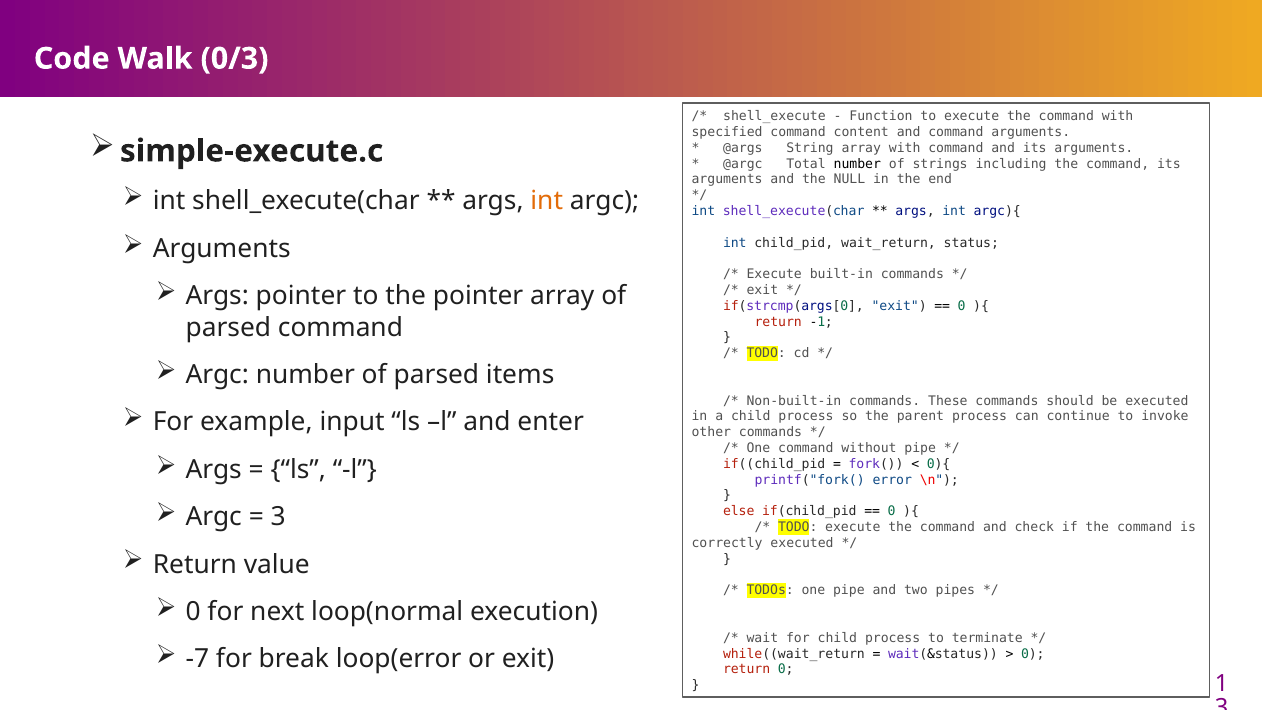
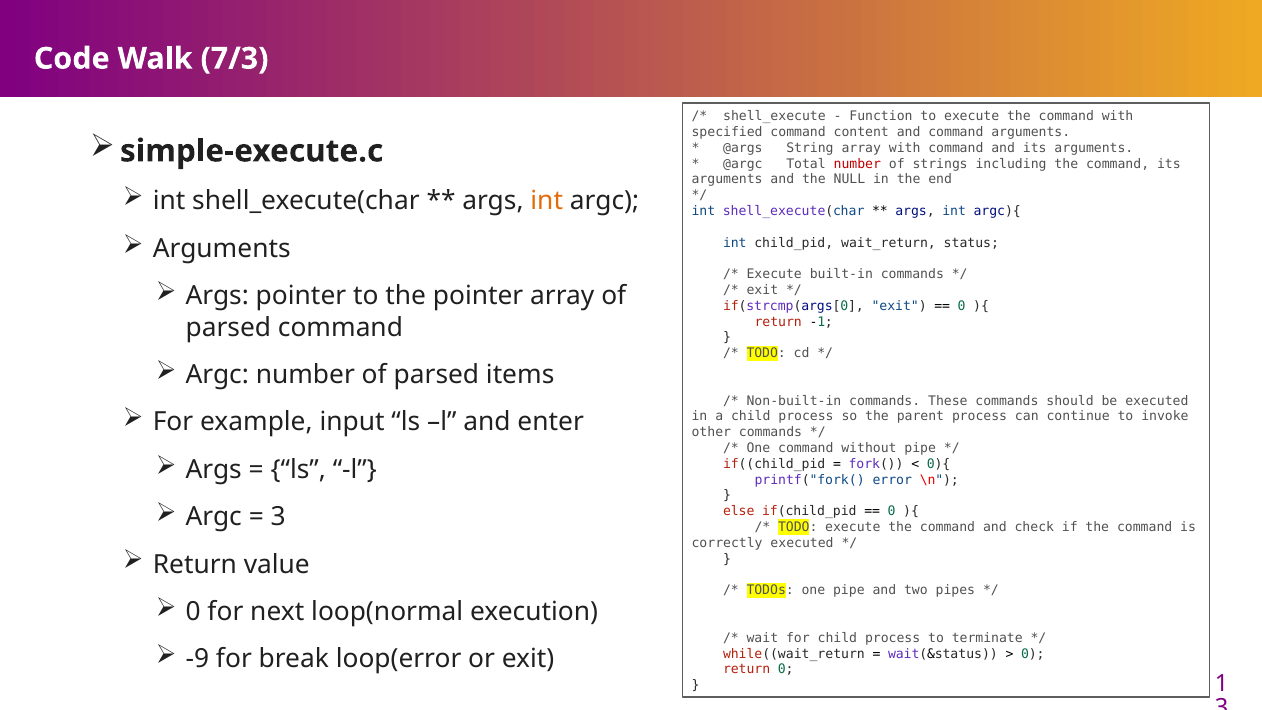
0/3: 0/3 -> 7/3 (235, 59)
number colour: black -> red (857, 164)
-7: -7 -> -9 (197, 659)
